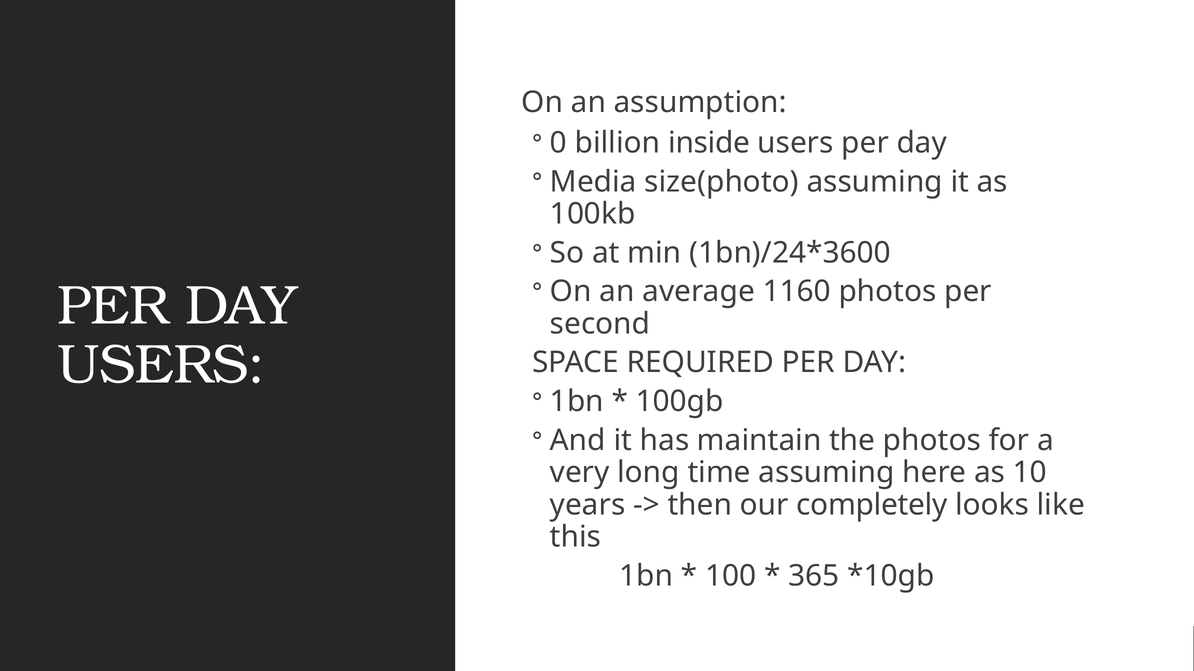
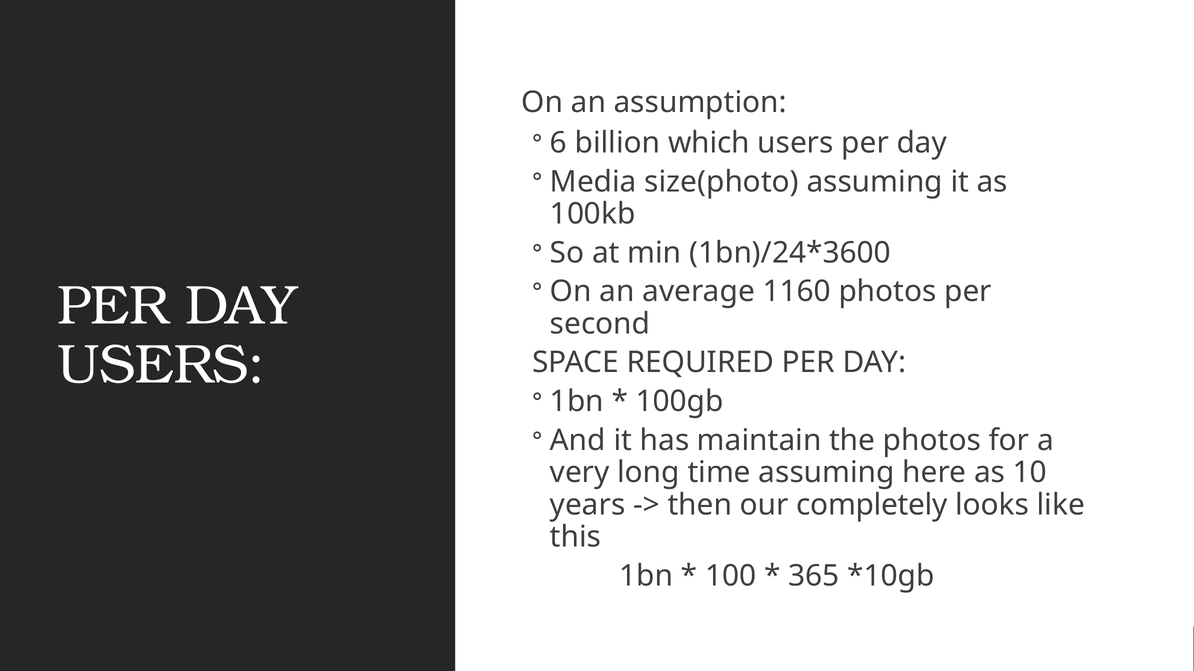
0: 0 -> 6 (559, 143)
inside: inside -> which (709, 143)
